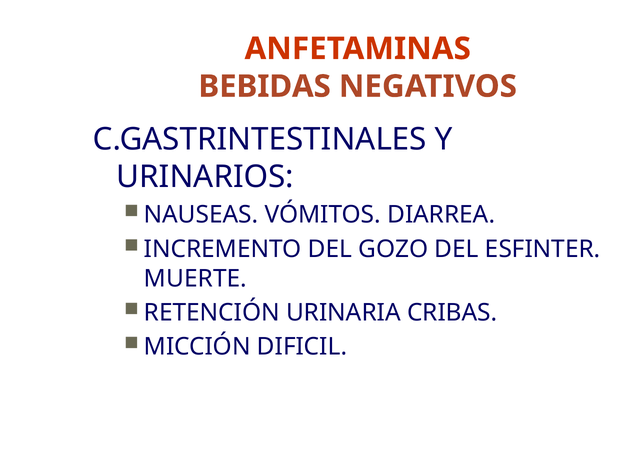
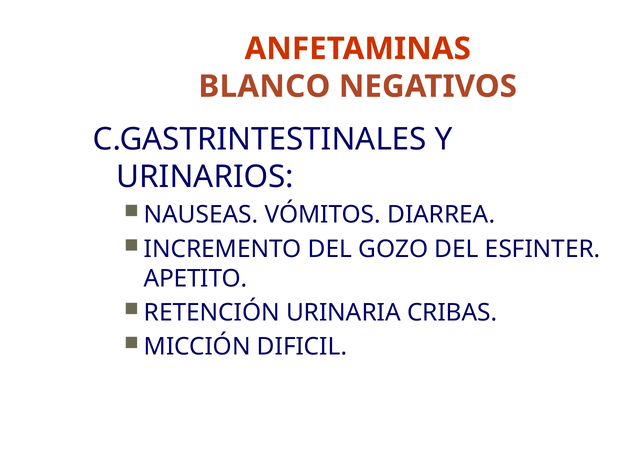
BEBIDAS: BEBIDAS -> BLANCO (264, 87)
MUERTE: MUERTE -> APETITO (196, 279)
